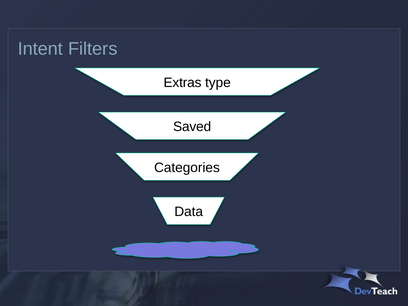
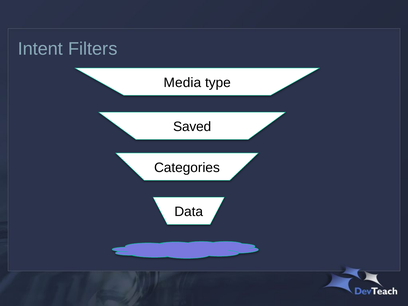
Extras: Extras -> Media (182, 83)
